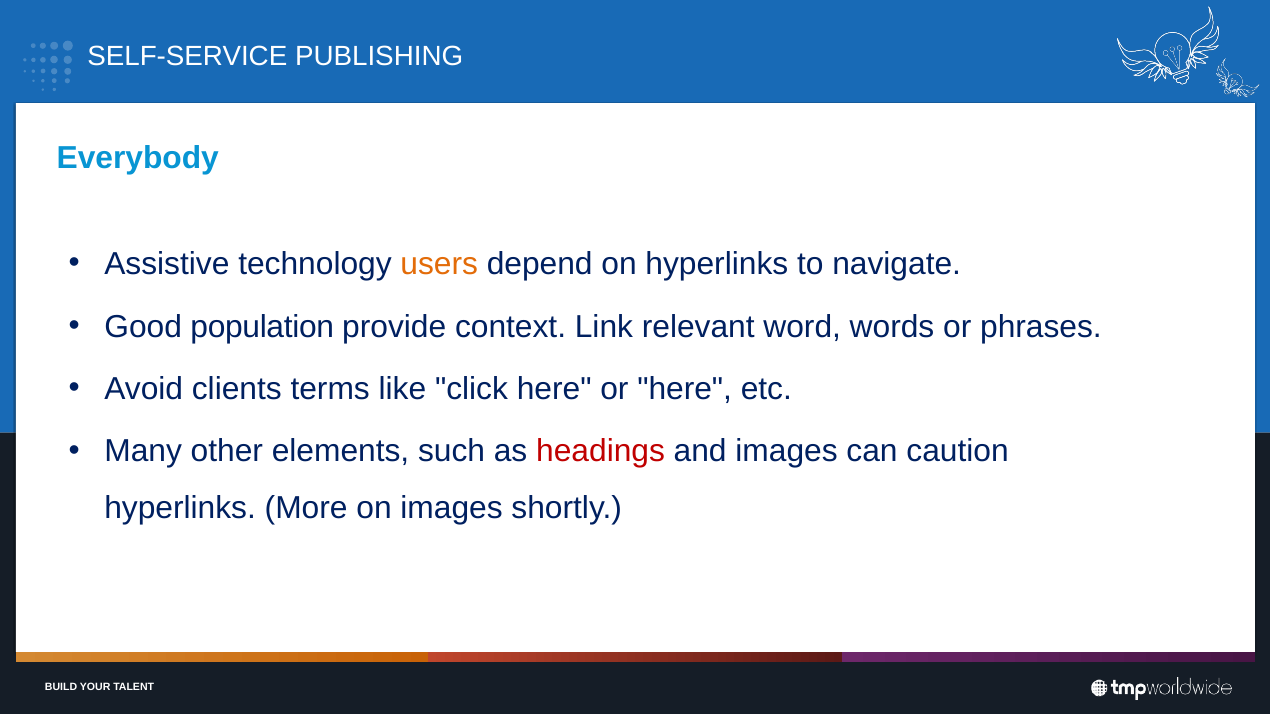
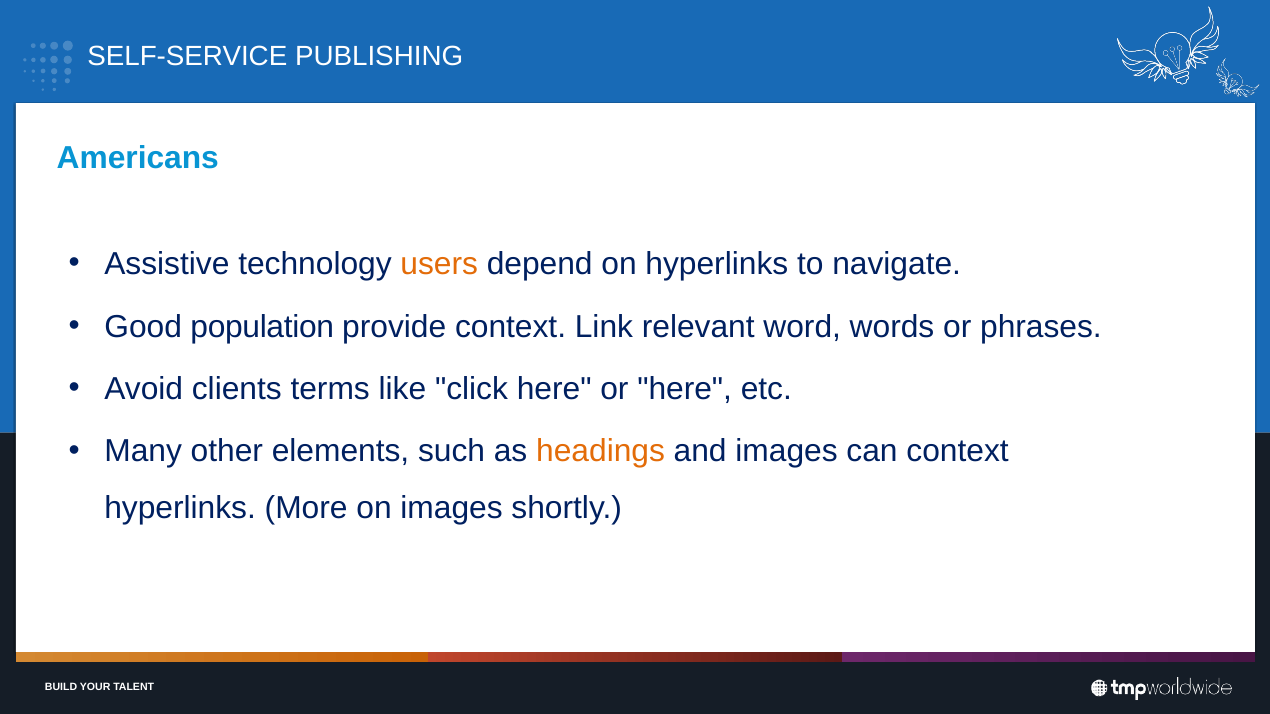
Everybody: Everybody -> Americans (138, 158)
headings colour: red -> orange (601, 452)
can caution: caution -> context (958, 452)
